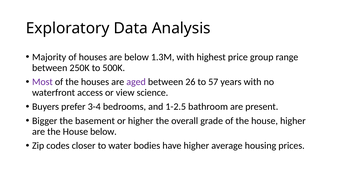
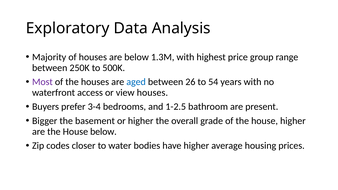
aged colour: purple -> blue (136, 82)
57: 57 -> 54 (213, 82)
view science: science -> houses (152, 93)
